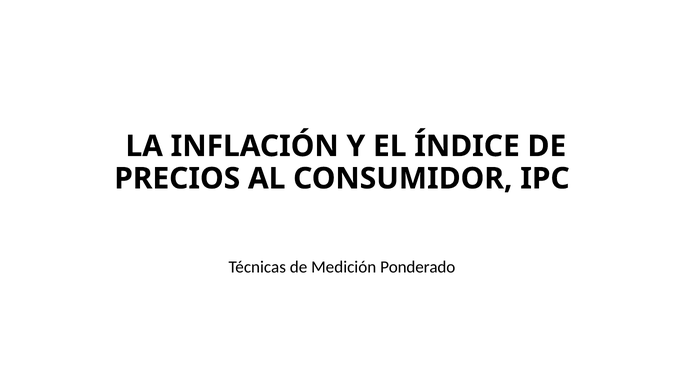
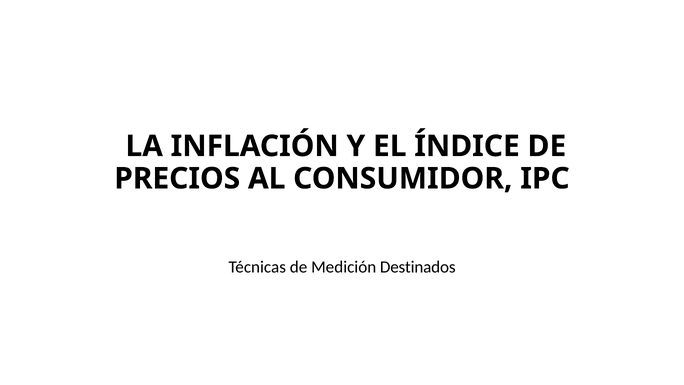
Ponderado: Ponderado -> Destinados (418, 267)
